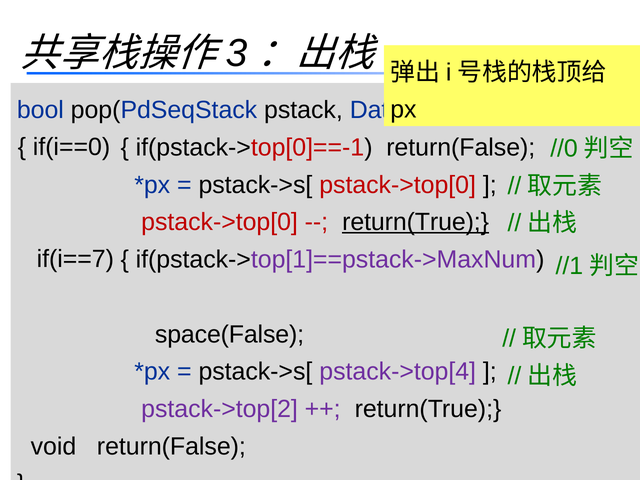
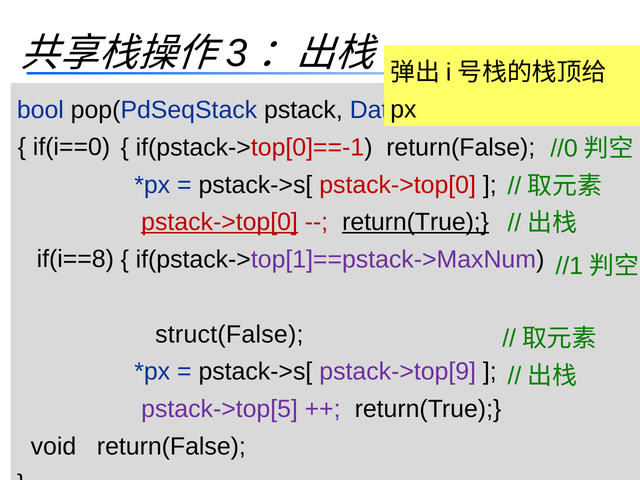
pstack->top[0 underline: none -> present (220, 222)
if(i==7: if(i==7 -> if(i==8 (75, 259)
space(False: space(False -> struct(False (229, 334)
pstack->top[4: pstack->top[4 -> pstack->top[9 (398, 372)
pstack->top[2: pstack->top[2 -> pstack->top[5 (220, 409)
